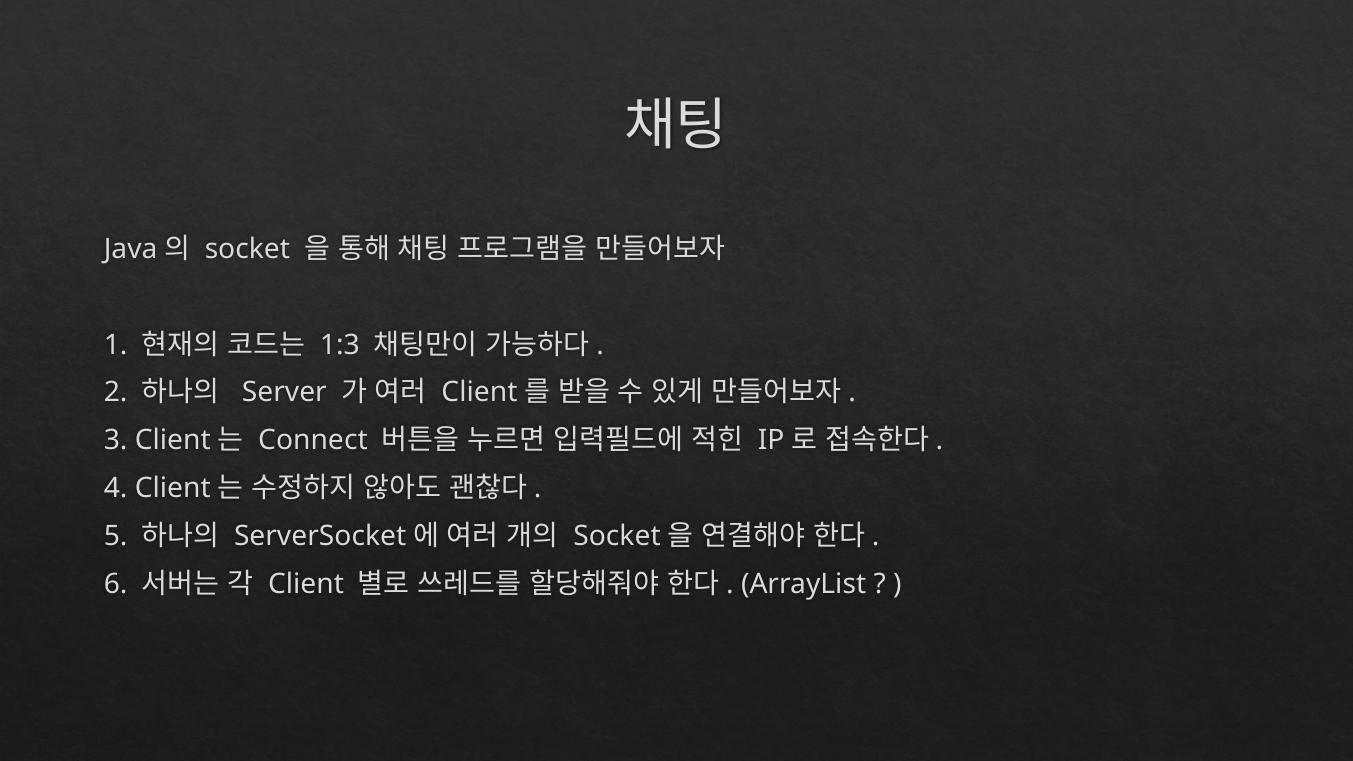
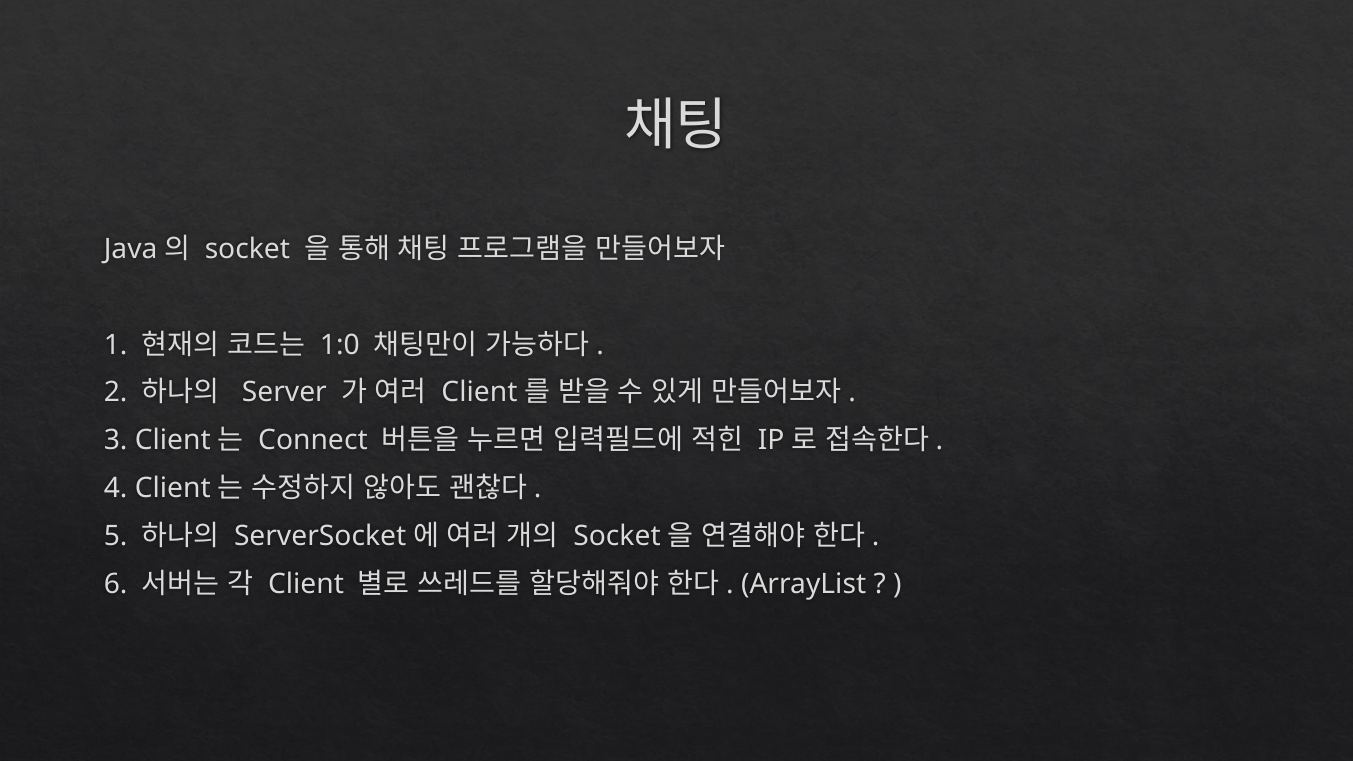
1:3: 1:3 -> 1:0 (340, 345)
